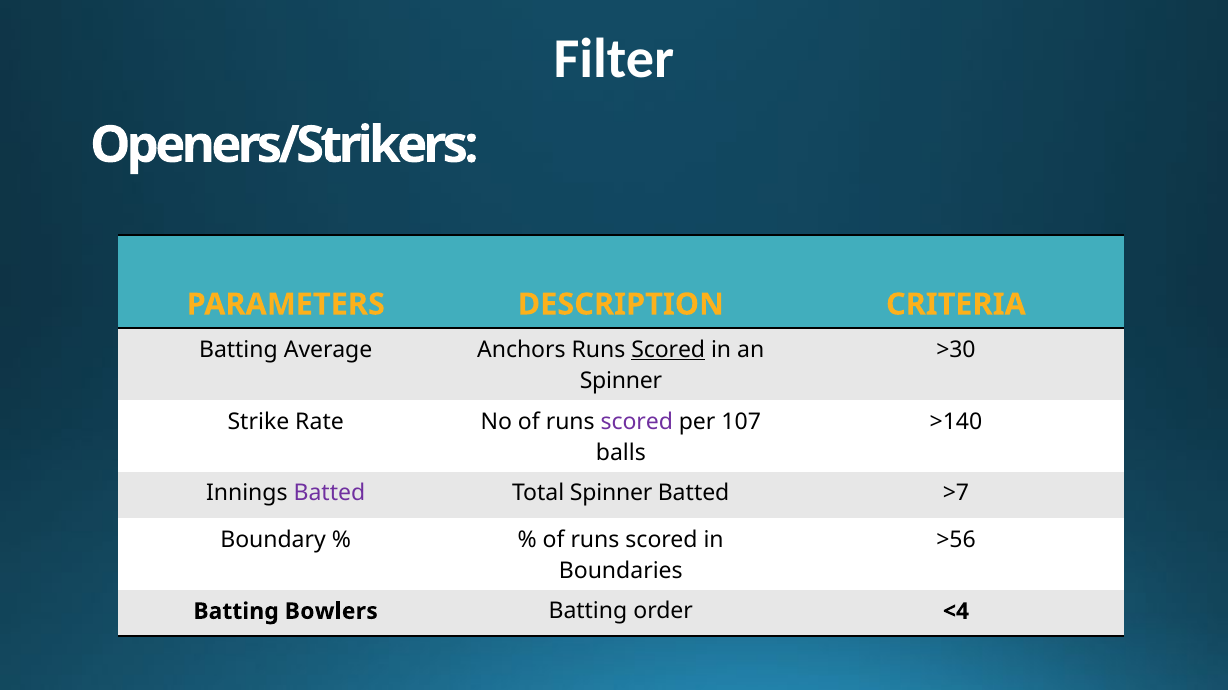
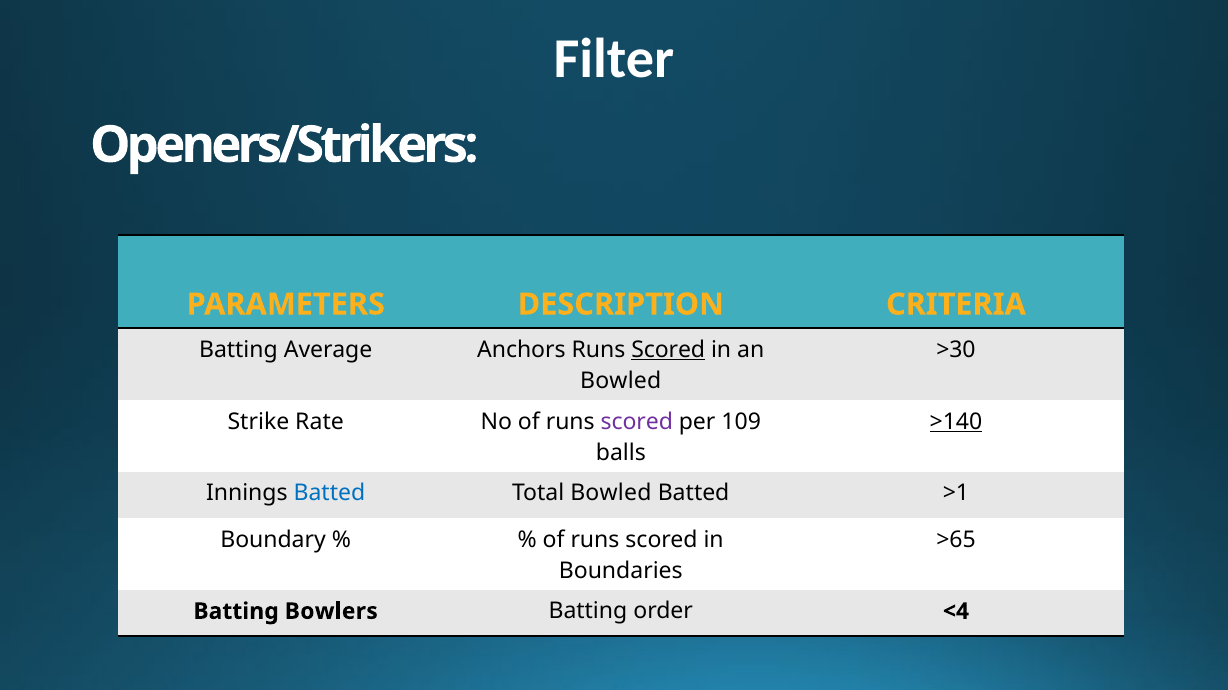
Spinner: Spinner -> Bowled (621, 381)
107: 107 -> 109 (741, 422)
>140 underline: none -> present (956, 422)
Batted colour: purple -> blue (329, 494)
Total Spinner: Spinner -> Bowled (611, 494)
>7: >7 -> >1 (956, 494)
>56: >56 -> >65 (956, 540)
